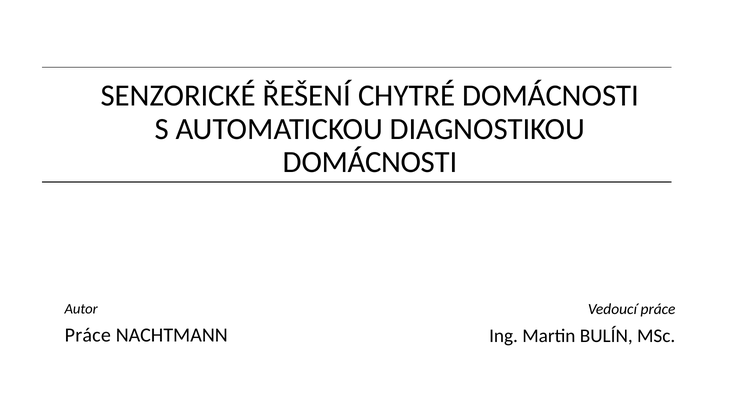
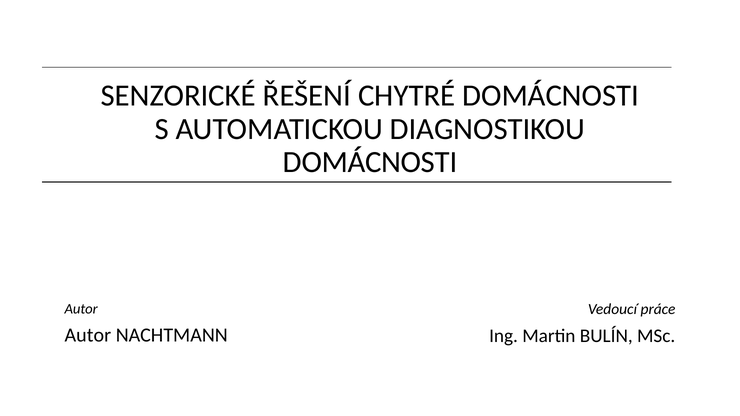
Práce: Práce -> Autor (88, 336)
